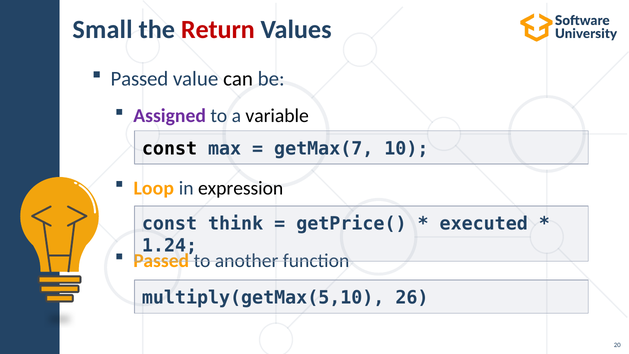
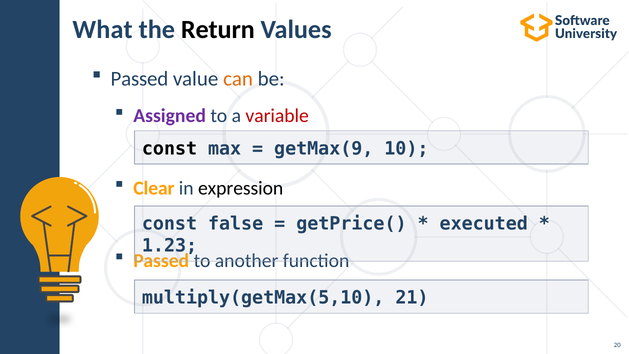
Small: Small -> What (103, 30)
Return colour: red -> black (218, 30)
can colour: black -> orange (238, 79)
variable colour: black -> red (277, 116)
getMax(7: getMax(7 -> getMax(9 (324, 149)
Loop: Loop -> Clear (154, 188)
think: think -> false (236, 224)
1.24: 1.24 -> 1.23 (170, 246)
26: 26 -> 21 (412, 298)
